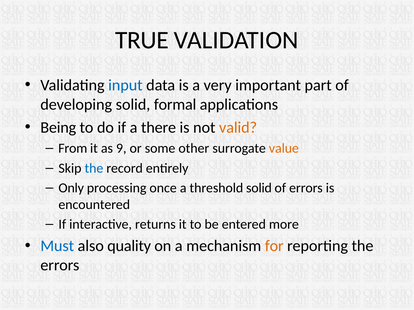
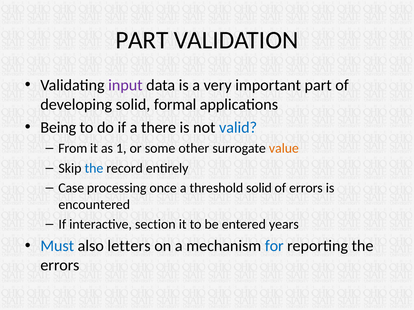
TRUE: TRUE -> PART (142, 40)
input colour: blue -> purple (125, 85)
valid colour: orange -> blue (238, 128)
9: 9 -> 1 (121, 149)
Only: Only -> Case (71, 188)
returns: returns -> section (155, 225)
more: more -> years (284, 225)
quality: quality -> letters (129, 246)
for colour: orange -> blue (274, 246)
